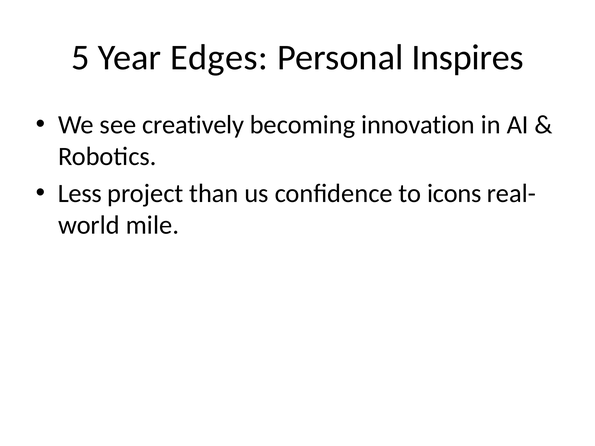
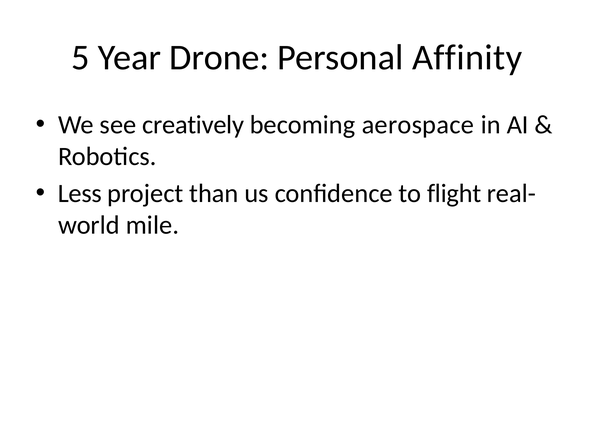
Edges: Edges -> Drone (219, 58)
Inspires: Inspires -> Affinity (467, 58)
innovation: innovation -> aerospace (418, 125)
icons: icons -> flight (454, 194)
